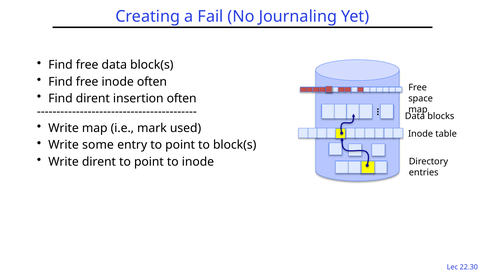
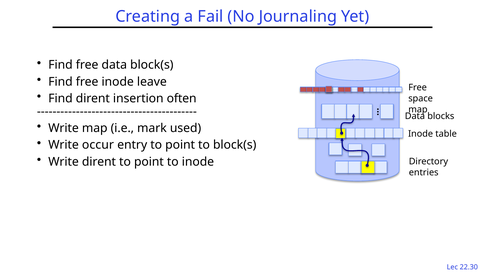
inode often: often -> leave (152, 82)
some: some -> occur (98, 145)
